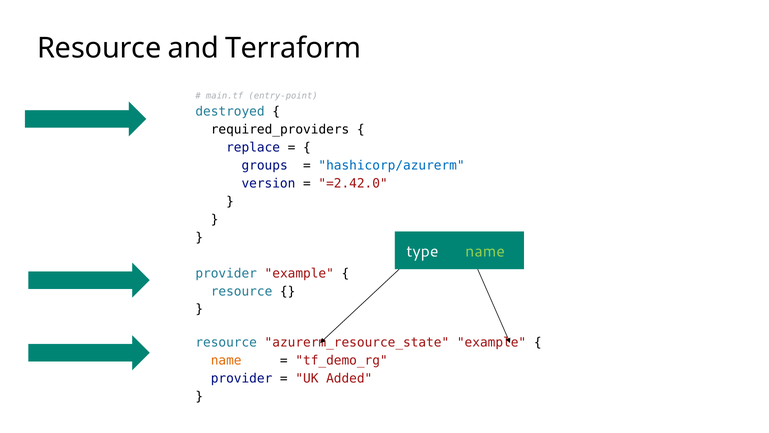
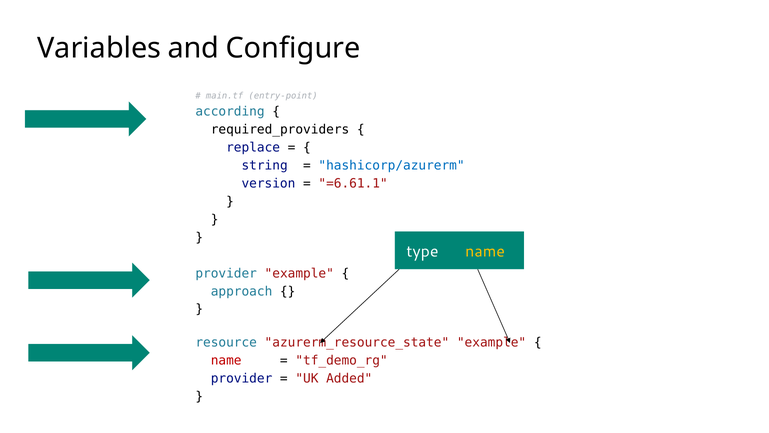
Resource: Resource -> Variables (99, 48)
Terraform: Terraform -> Configure (293, 48)
destroyed: destroyed -> according (230, 112)
groups: groups -> string (265, 165)
=2.42.0: =2.42.0 -> =6.61.1 (353, 183)
name colour: light green -> yellow (485, 251)
resource: resource -> approach (242, 291)
name colour: orange -> red (226, 360)
